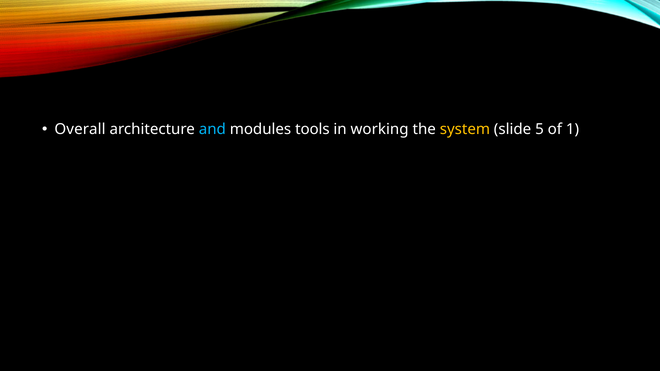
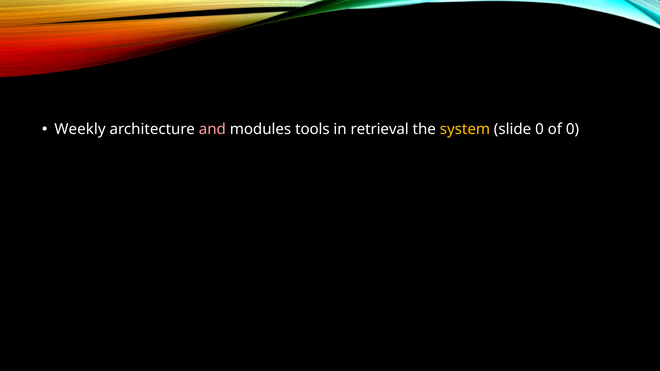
Overall: Overall -> Weekly (80, 129)
and colour: light blue -> pink (212, 129)
working: working -> retrieval (380, 129)
slide 5: 5 -> 0 (539, 129)
of 1: 1 -> 0 (572, 129)
